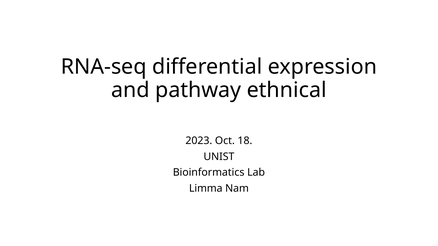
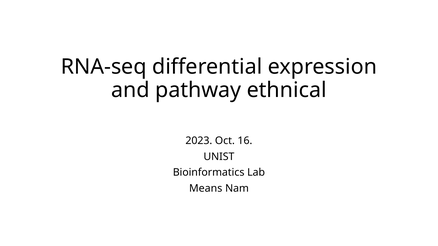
18: 18 -> 16 (245, 141)
Limma: Limma -> Means (206, 189)
